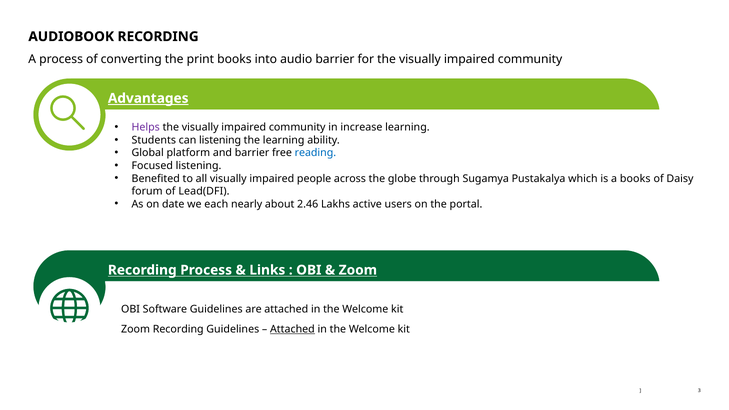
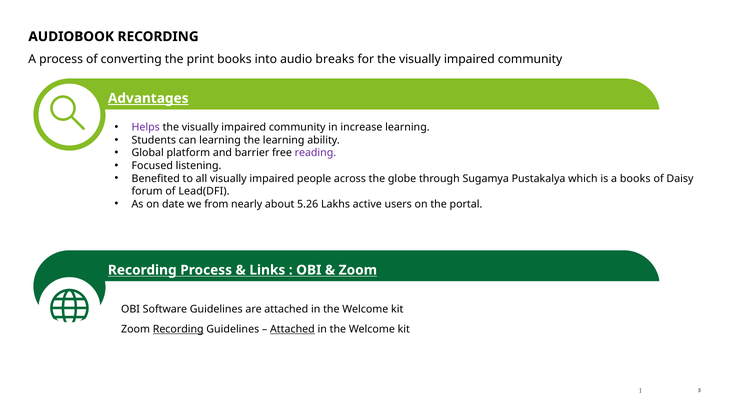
audio barrier: barrier -> breaks (335, 59)
can listening: listening -> learning (220, 140)
reading colour: blue -> purple (315, 153)
each: each -> from (216, 204)
2.46: 2.46 -> 5.26 (308, 204)
Recording underline: none -> present (178, 329)
